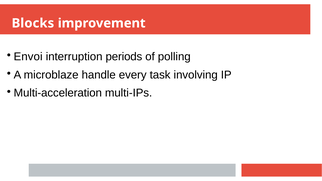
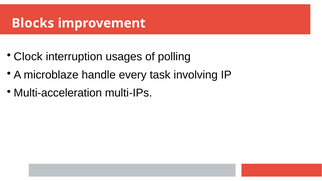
Envoi: Envoi -> Clock (28, 57)
periods: periods -> usages (124, 57)
